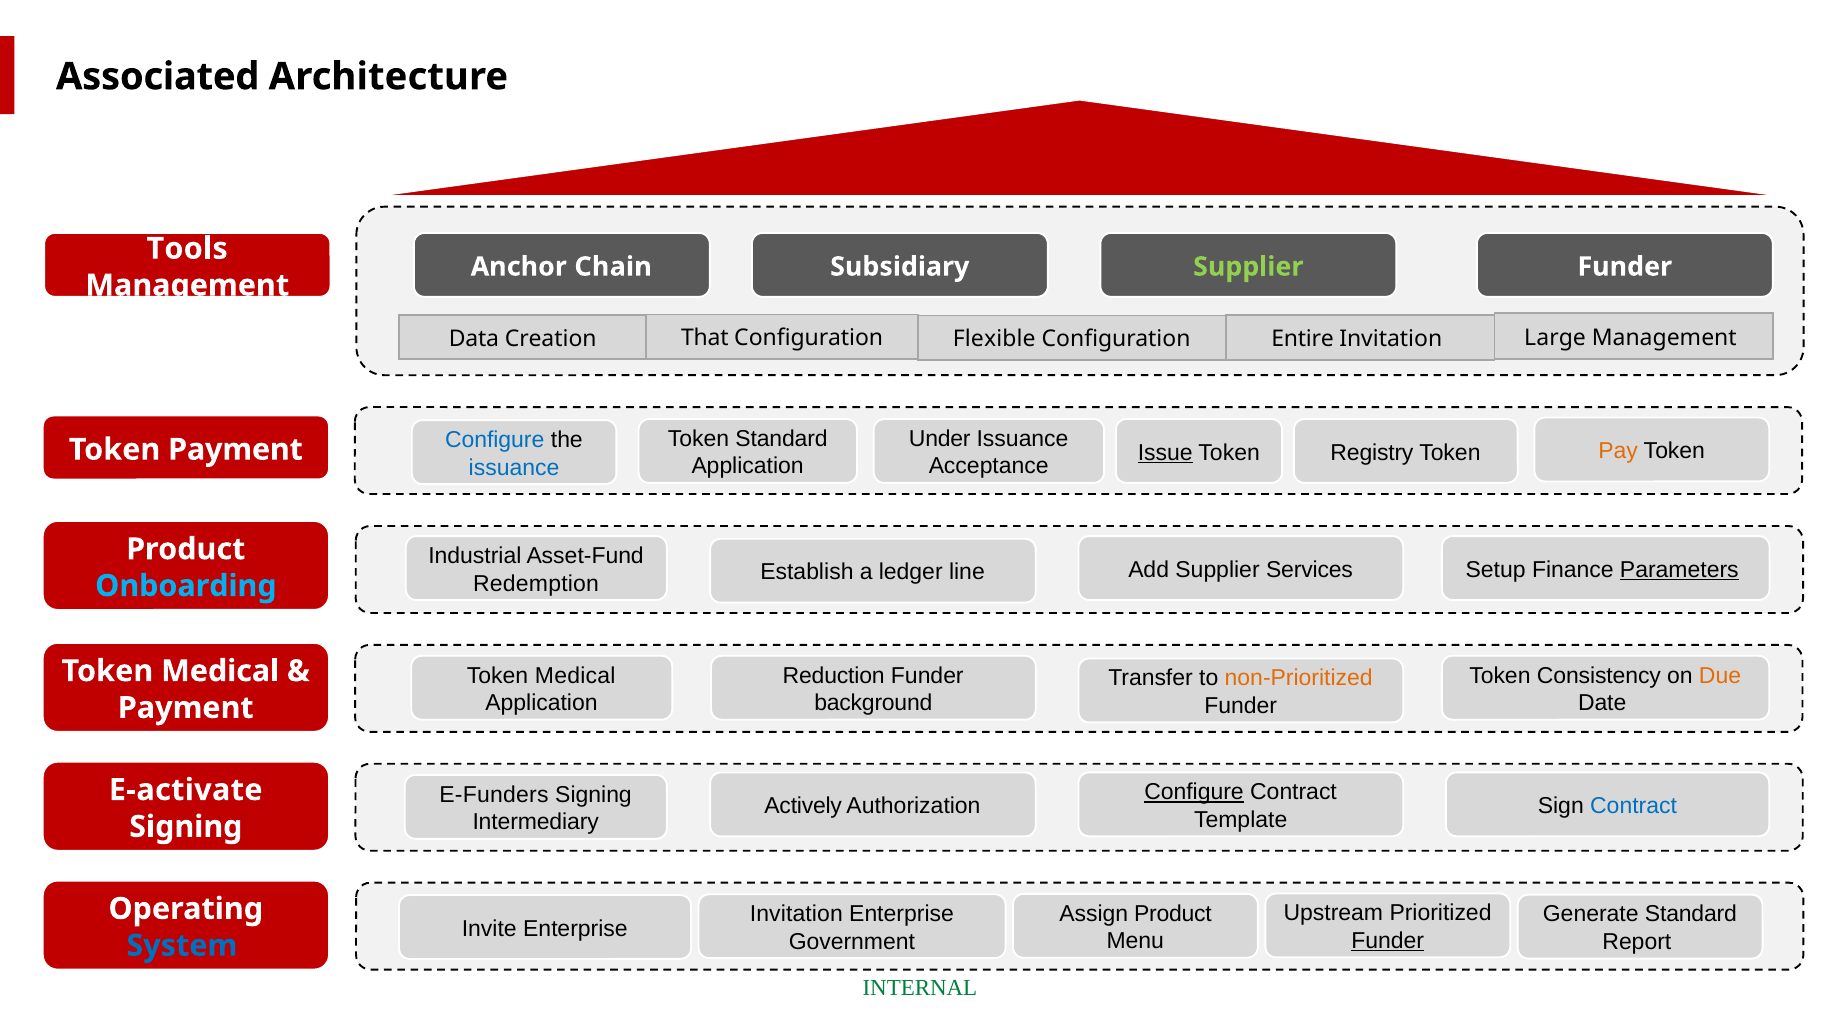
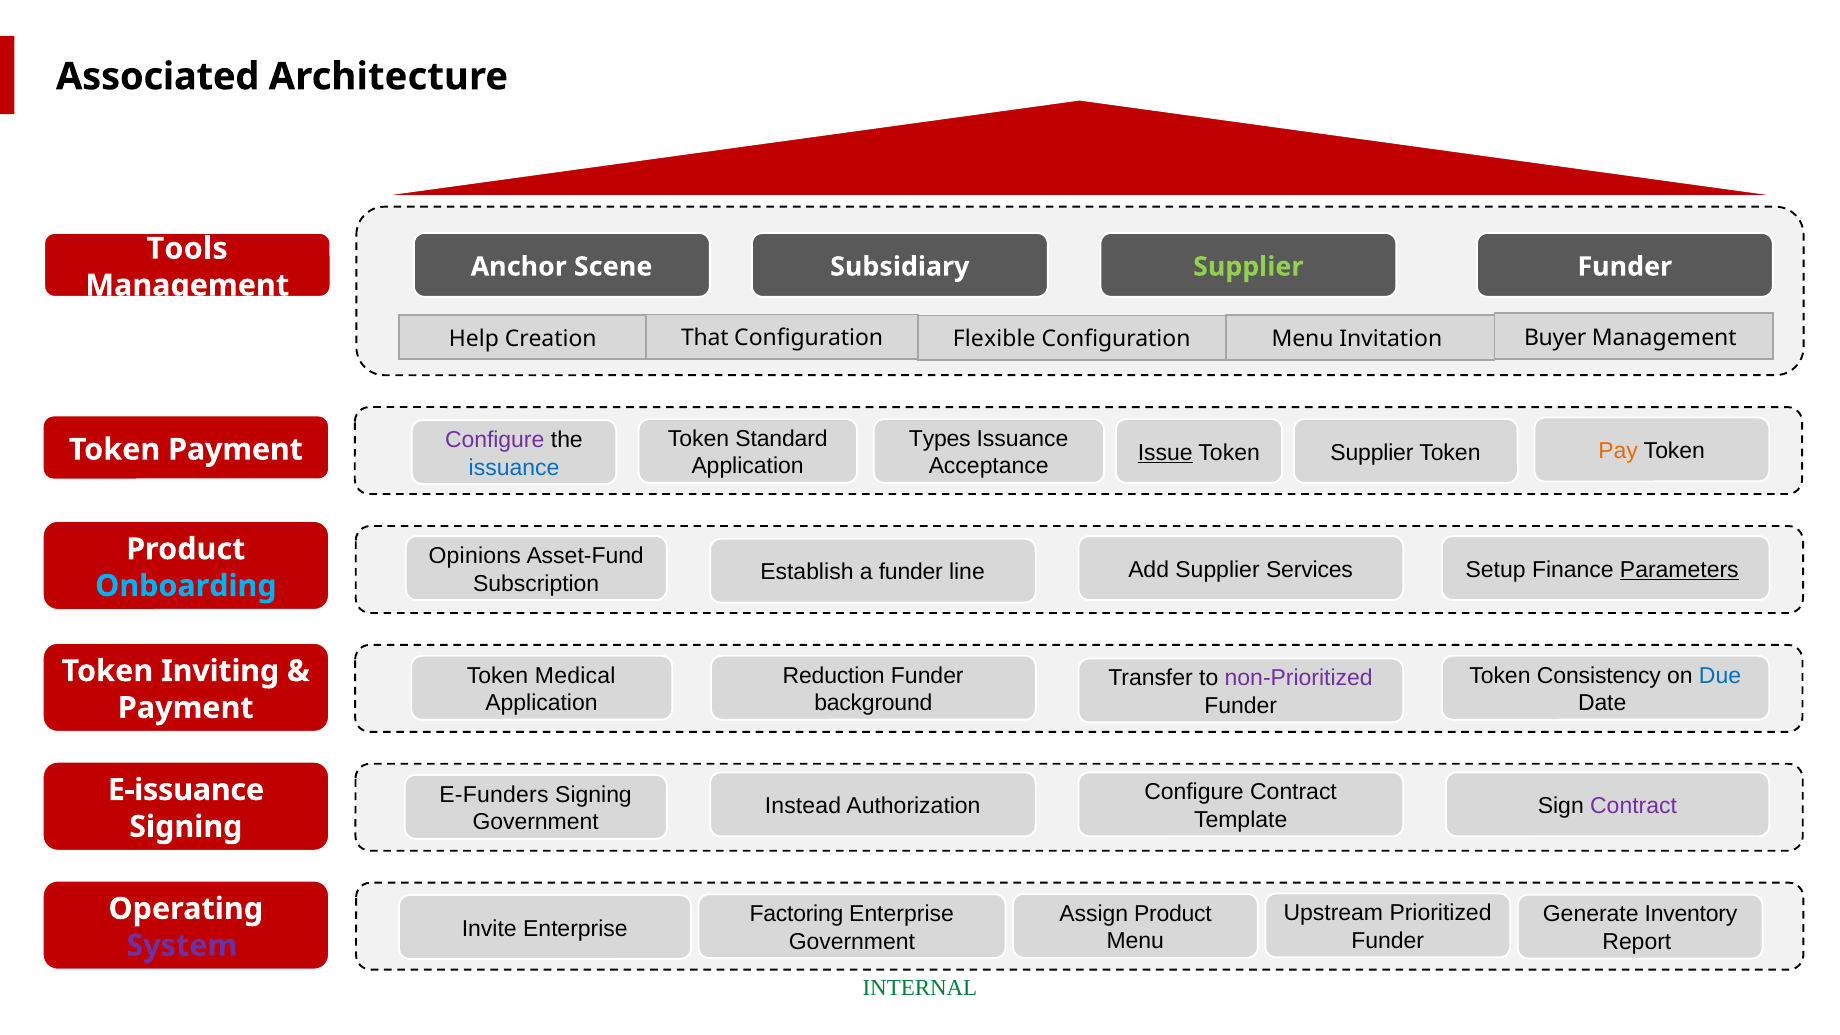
Chain: Chain -> Scene (613, 267)
Data: Data -> Help (474, 339)
Configuration Entire: Entire -> Menu (1303, 339)
Large: Large -> Buyer (1555, 338)
Under: Under -> Types (940, 439)
Configure colour: blue -> purple (495, 440)
Token Registry: Registry -> Supplier (1372, 453)
Industrial: Industrial -> Opinions (475, 556)
Redemption: Redemption -> Subscription (536, 583)
a ledger: ledger -> funder (911, 572)
Due colour: orange -> blue (1720, 676)
Medical: Medical -> Inviting (220, 671)
non-Prioritized colour: orange -> purple (1299, 678)
Configure underline: present -> none (1194, 792)
E-activate: E-activate -> E-issuance (186, 790)
Actively: Actively -> Instead (803, 806)
Contract colour: blue -> purple (1634, 806)
Intermediary: Intermediary -> Government (536, 822)
Invitation: Invitation -> Factoring (796, 914)
Generate Standard: Standard -> Inventory (1691, 914)
Funder underline: present -> none (1388, 941)
System colour: blue -> purple (182, 946)
